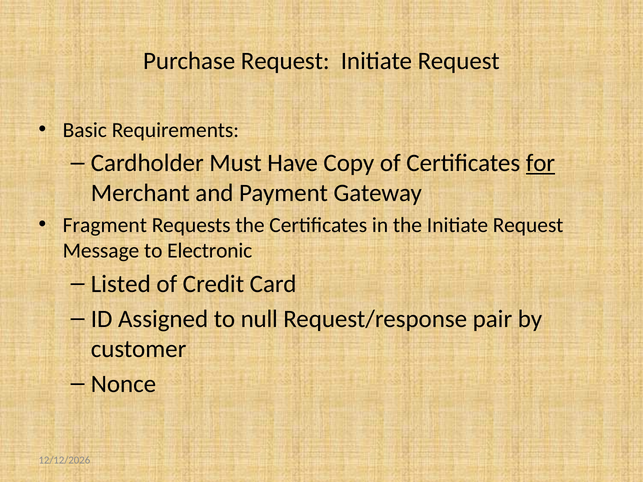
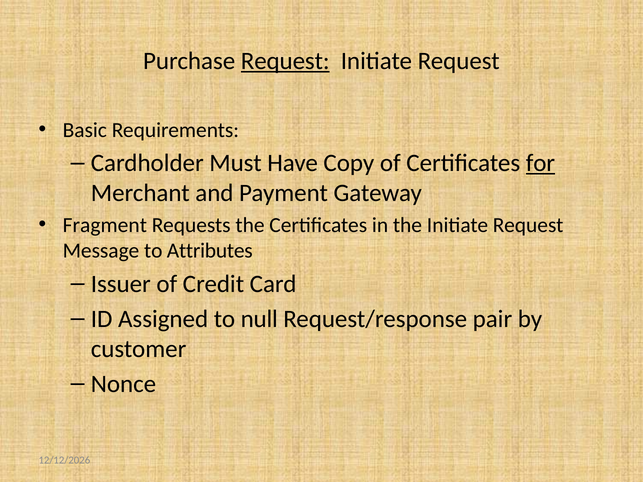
Request underline: none -> present (285, 61)
Electronic: Electronic -> Attributes (210, 251)
Listed: Listed -> Issuer (121, 284)
